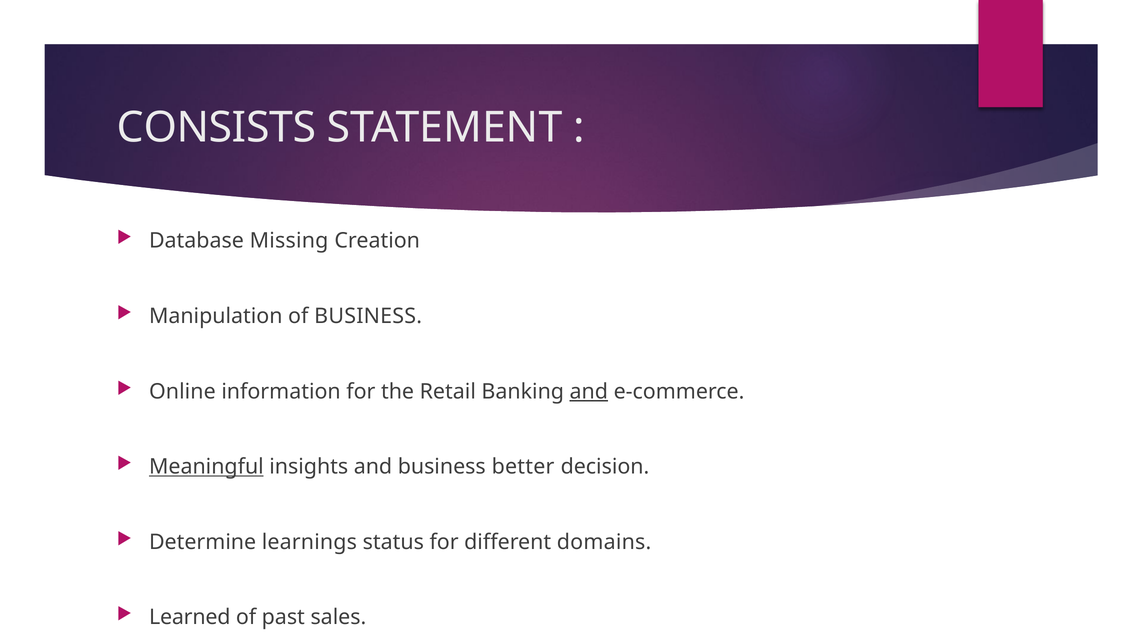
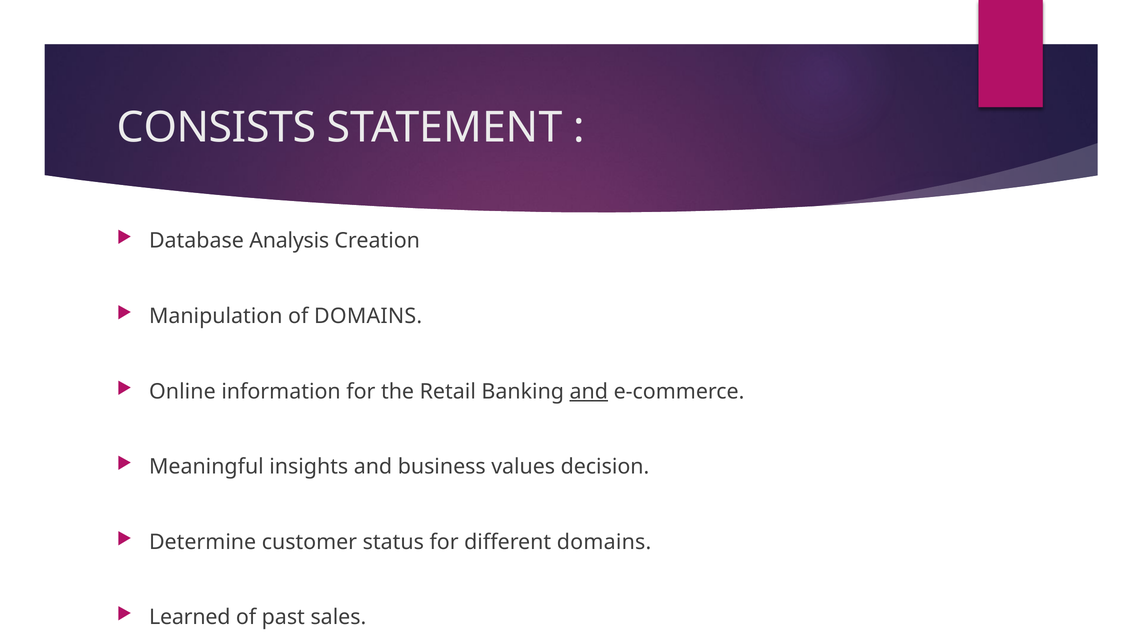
Missing: Missing -> Analysis (289, 241)
of BUSINESS: BUSINESS -> DOMAINS (368, 316)
Meaningful underline: present -> none (206, 467)
better: better -> values (523, 467)
learnings: learnings -> customer (309, 542)
